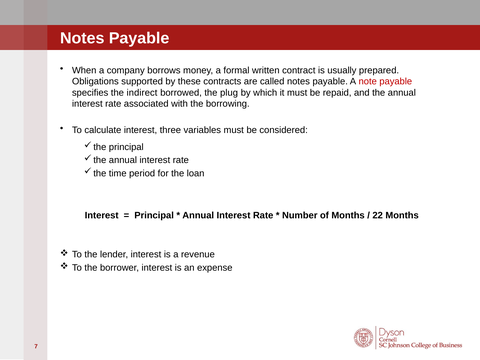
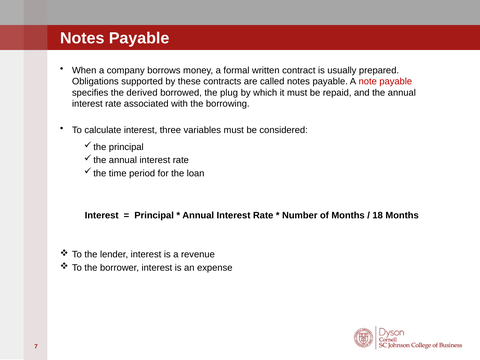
indirect: indirect -> derived (142, 93)
22: 22 -> 18 (378, 215)
